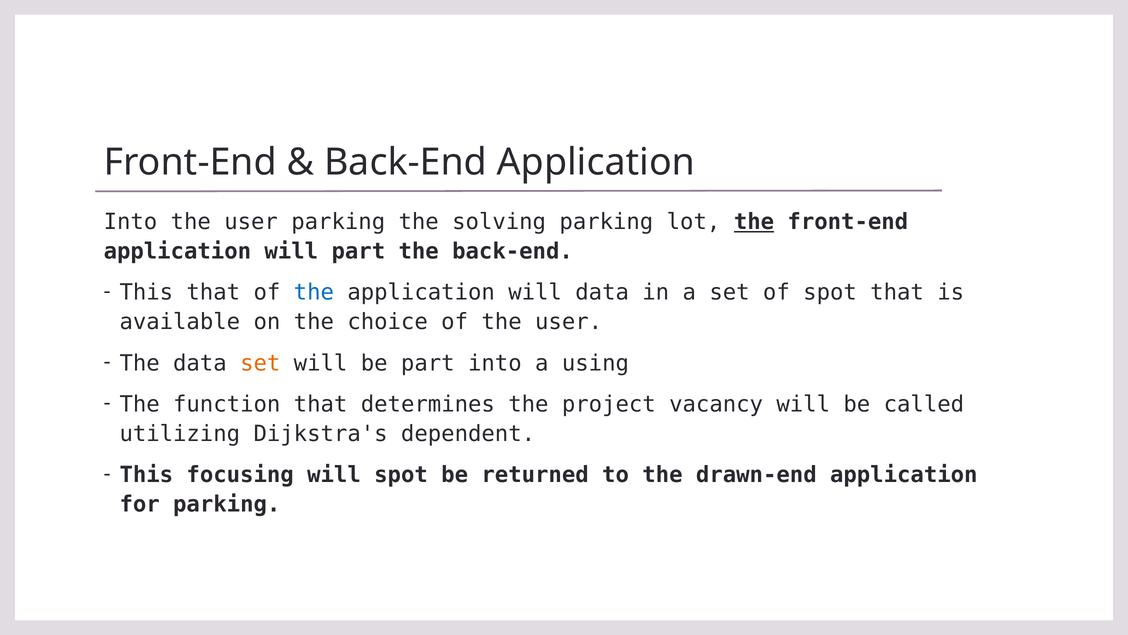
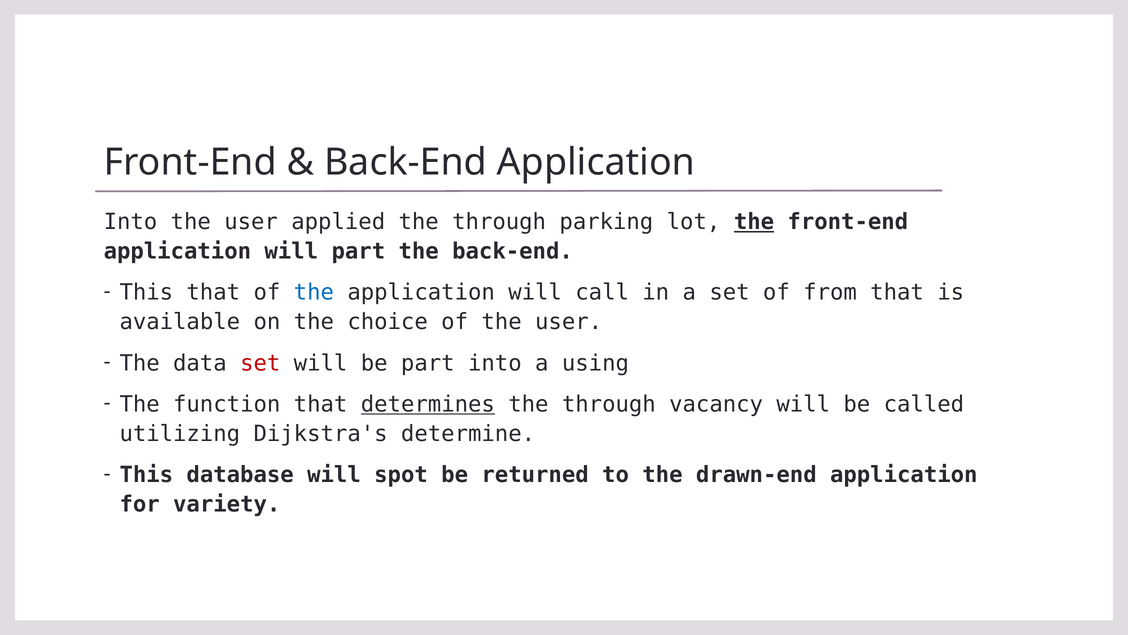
user parking: parking -> applied (338, 222)
solving: solving -> through (499, 222)
will data: data -> call (602, 292)
of spot: spot -> from (830, 292)
set colour: orange -> red (260, 363)
determines underline: none -> present (428, 404)
project: project -> through (609, 404)
dependent: dependent -> determine (468, 434)
focusing: focusing -> database (240, 475)
for parking: parking -> variety (227, 504)
